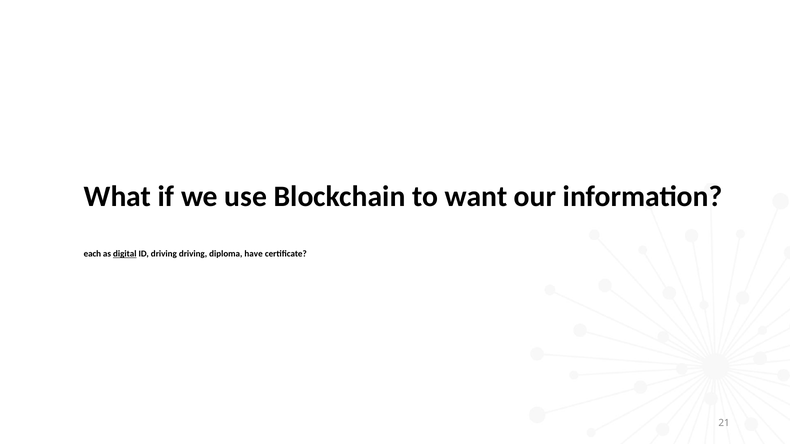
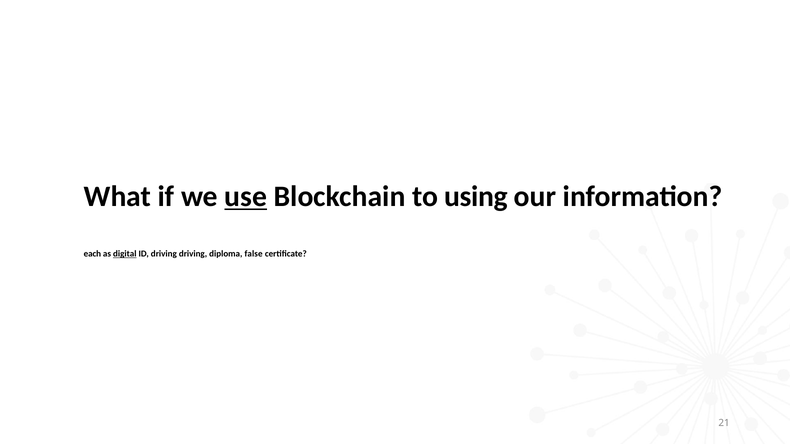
use underline: none -> present (246, 197)
want: want -> using (476, 197)
have: have -> false (254, 254)
